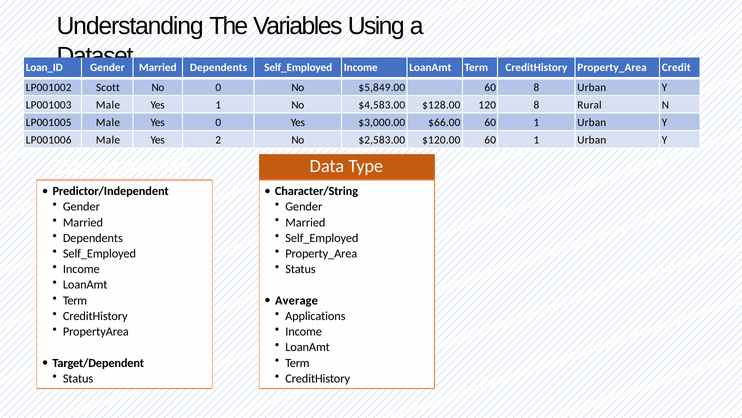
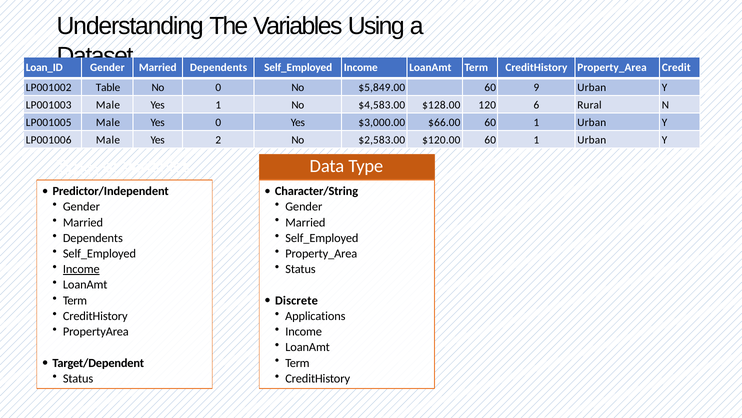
Scott: Scott -> Table (108, 87)
60 8: 8 -> 9 (536, 87)
120 8: 8 -> 6 (536, 105)
Income underline: none -> present (81, 269)
Average: Average -> Discrete (297, 300)
